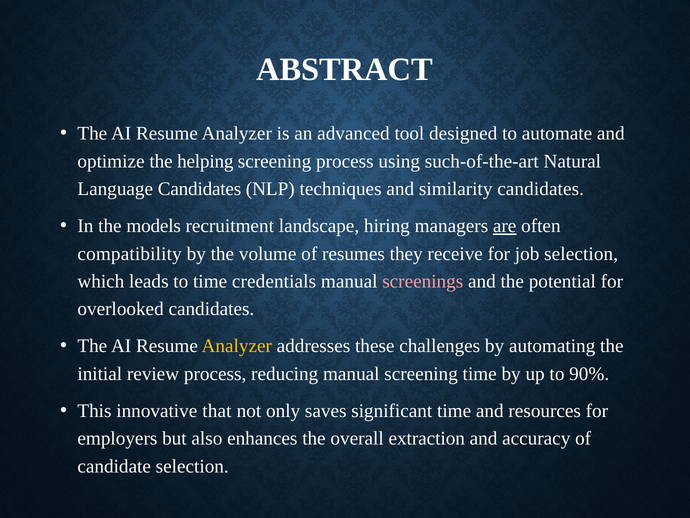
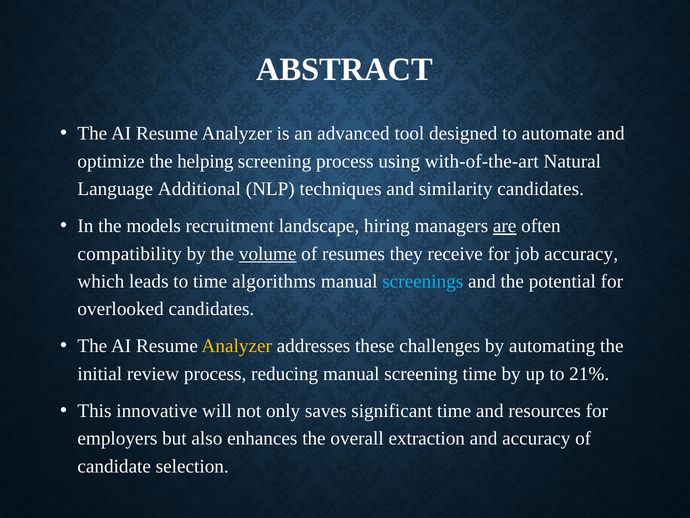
such-of-the-art: such-of-the-art -> with-of-the-art (482, 161)
Language Candidates: Candidates -> Additional (199, 189)
volume underline: none -> present (268, 253)
job selection: selection -> accuracy (581, 253)
credentials: credentials -> algorithms (274, 281)
screenings colour: pink -> light blue (423, 281)
90%: 90% -> 21% (589, 373)
that: that -> will (217, 411)
